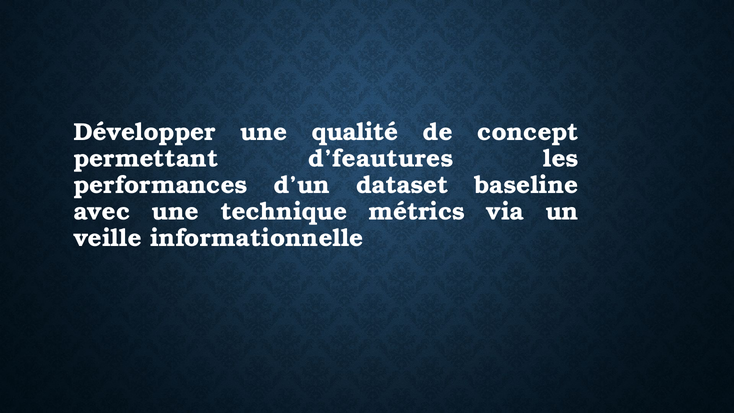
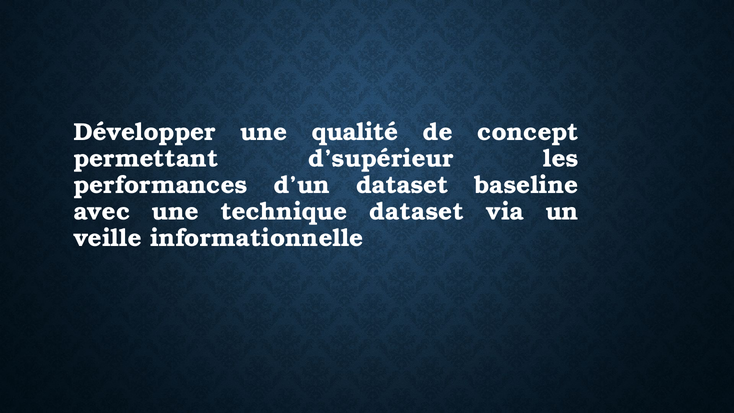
d’feautures: d’feautures -> d’supérieur (381, 159)
technique métrics: métrics -> dataset (417, 212)
